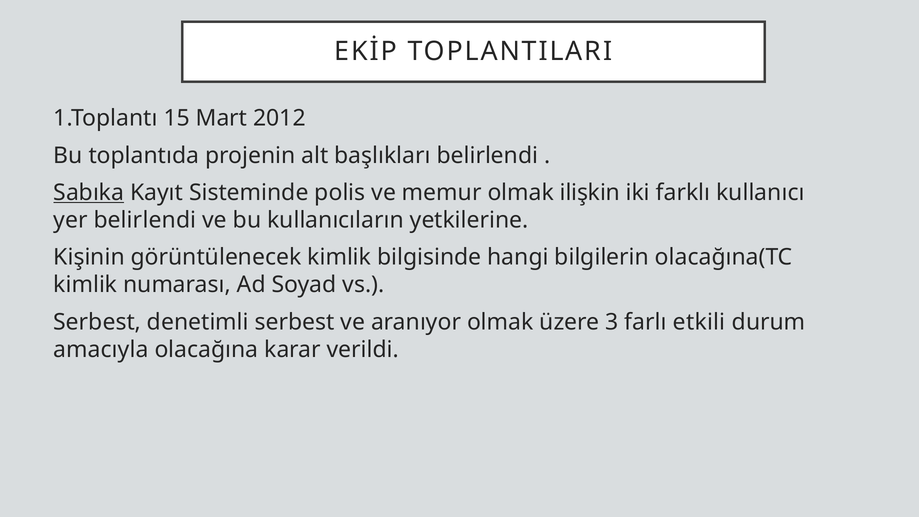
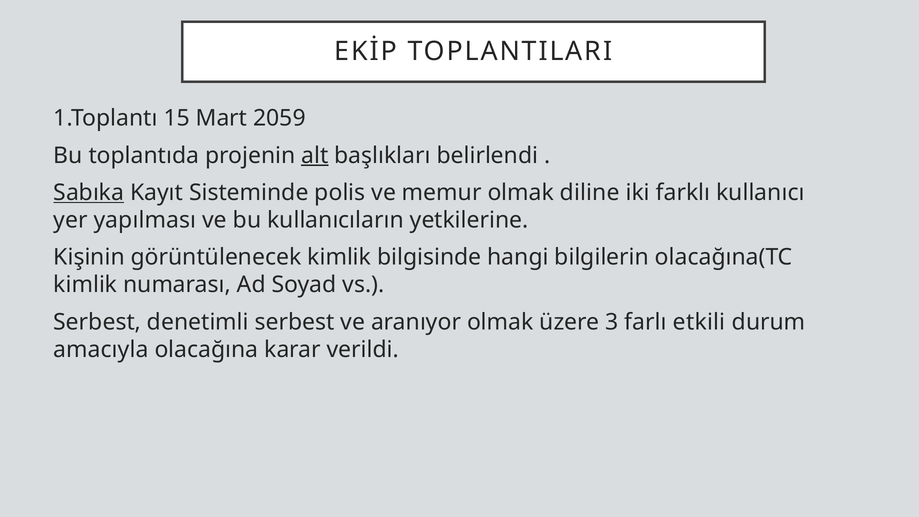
2012: 2012 -> 2059 (279, 118)
alt underline: none -> present (315, 155)
ilişkin: ilişkin -> diline (590, 193)
yer belirlendi: belirlendi -> yapılması (145, 220)
